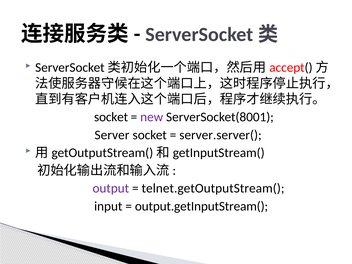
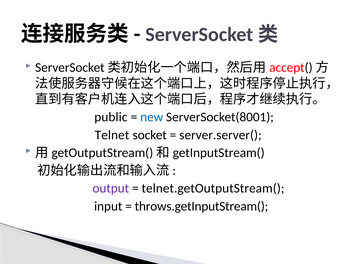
socket: socket -> public (111, 117)
new colour: purple -> blue (152, 117)
Server: Server -> Telnet (112, 135)
output.getInputStream(: output.getInputStream( -> throws.getInputStream( (201, 206)
